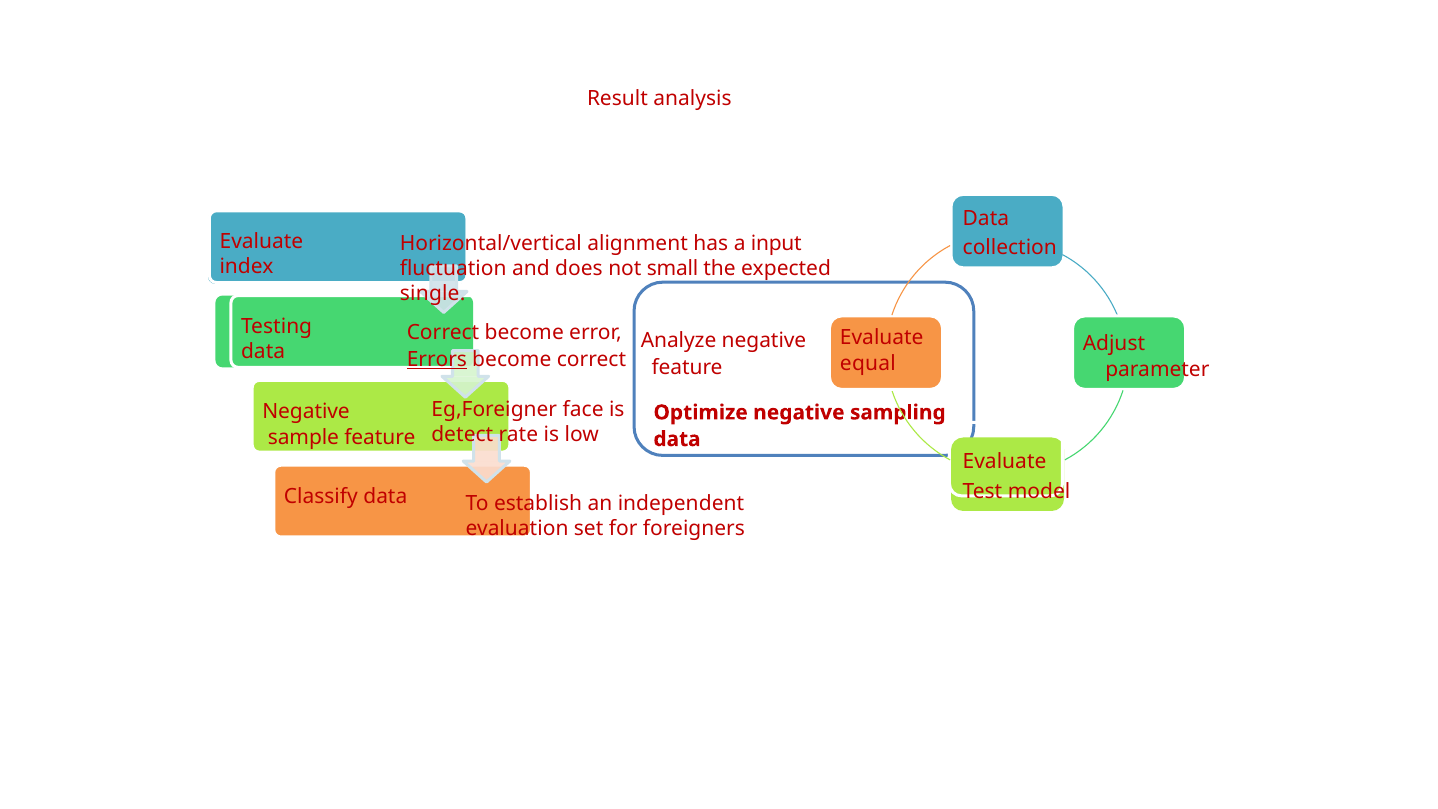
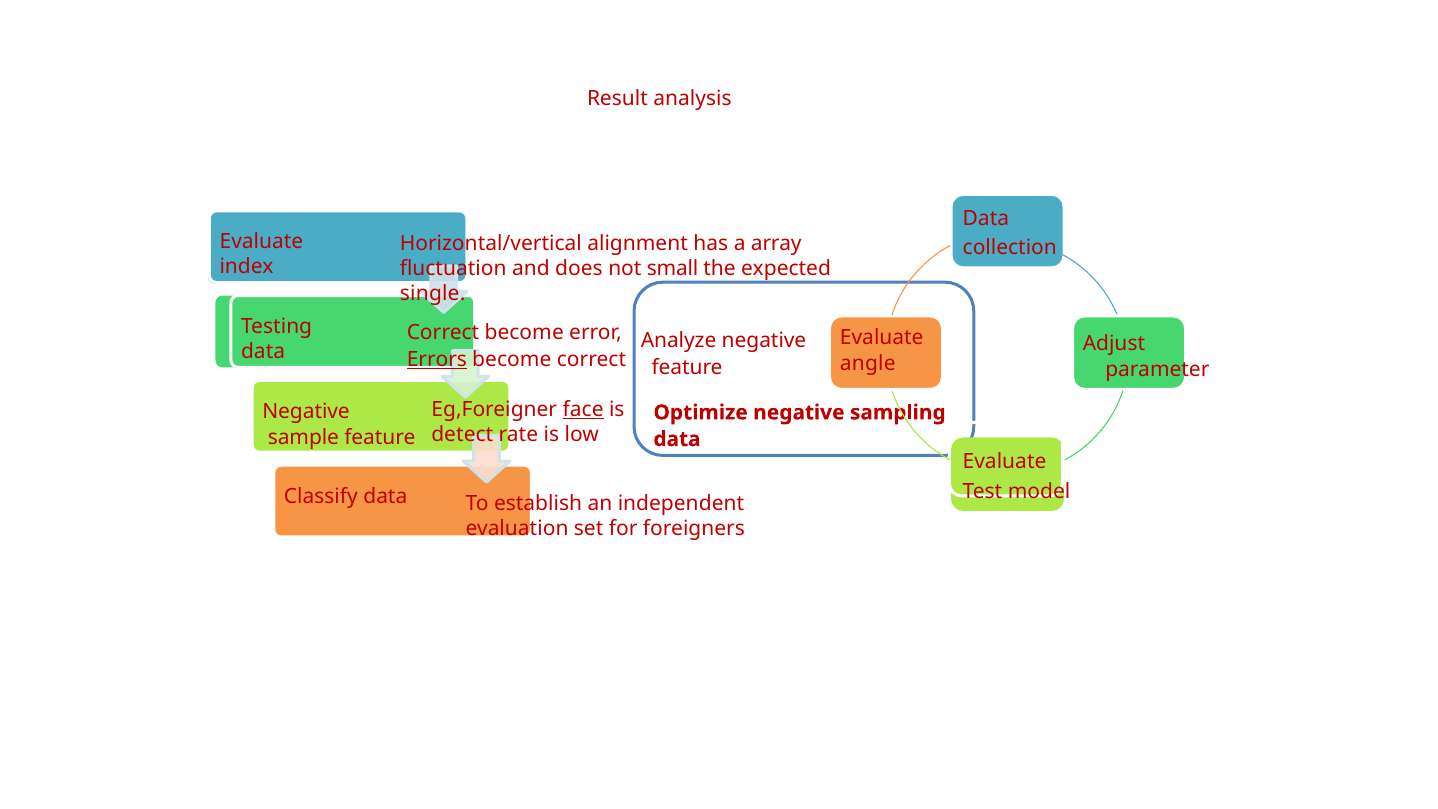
input: input -> array (776, 243)
equal: equal -> angle (868, 364)
face underline: none -> present (583, 409)
